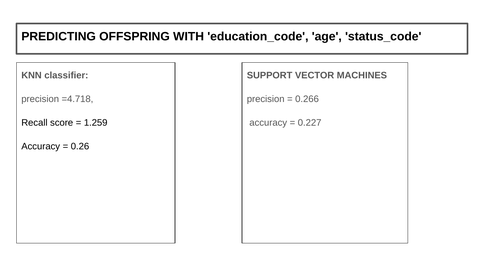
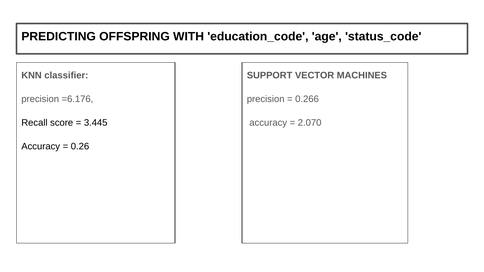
=4.718: =4.718 -> =6.176 (77, 99)
1.259: 1.259 -> 3.445 (96, 123)
0.227: 0.227 -> 2.070 (310, 123)
